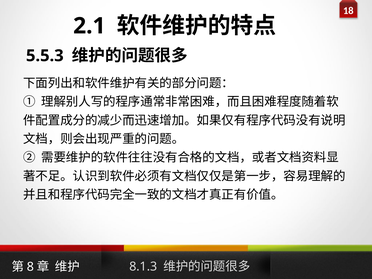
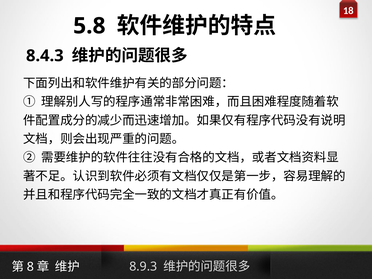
2.1: 2.1 -> 5.8 (89, 26)
5.5.3: 5.5.3 -> 8.4.3 (45, 56)
8.1.3: 8.1.3 -> 8.9.3 (143, 266)
